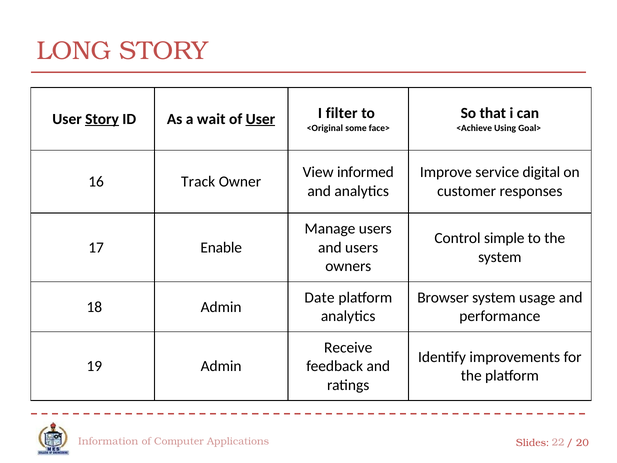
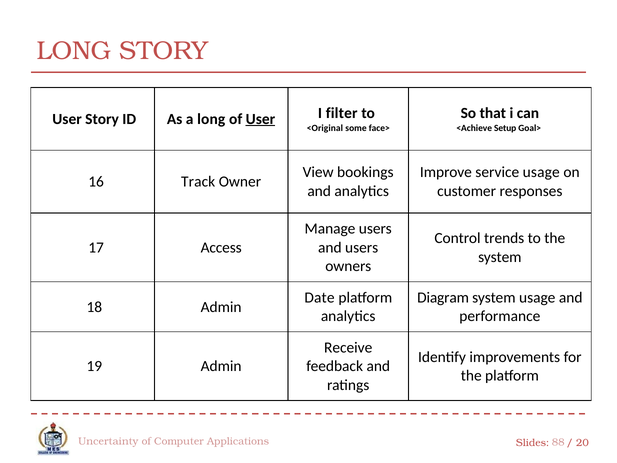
Story underline: present -> none (102, 119)
a wait: wait -> long (211, 119)
Using: Using -> Setup (505, 128)
informed: informed -> bookings (365, 172)
service digital: digital -> usage (541, 172)
simple: simple -> trends (504, 238)
Enable: Enable -> Access (221, 247)
Browser: Browser -> Diagram (443, 297)
Information: Information -> Uncertainty (108, 441)
22: 22 -> 88 (558, 442)
